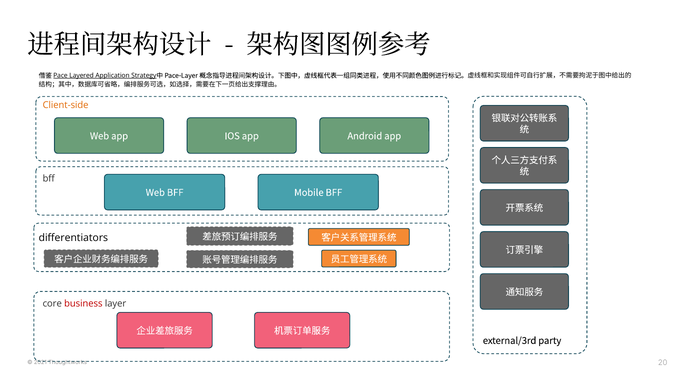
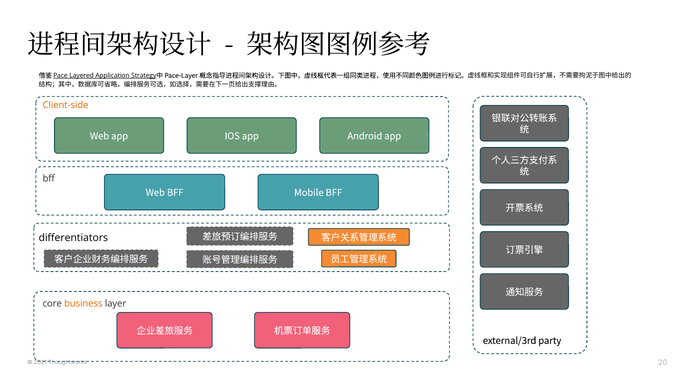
business colour: red -> orange (83, 303)
